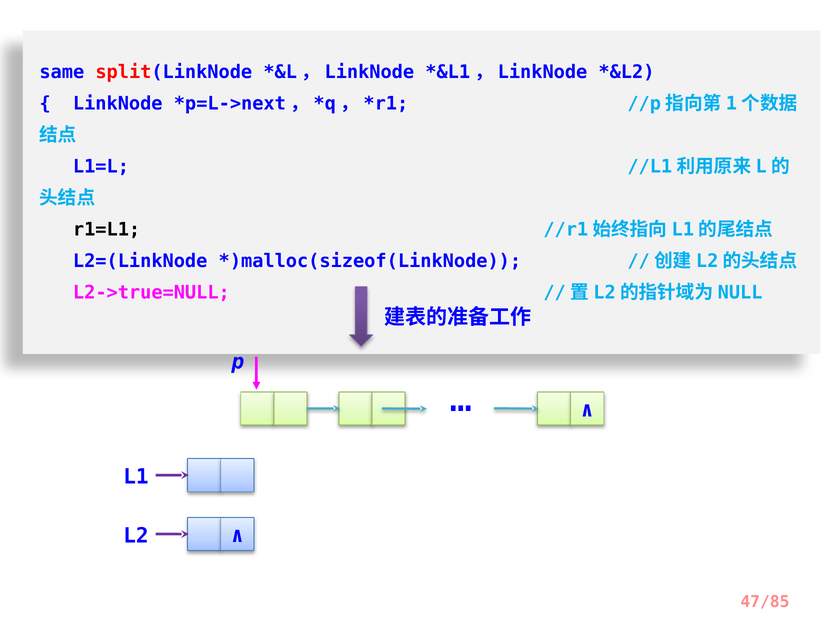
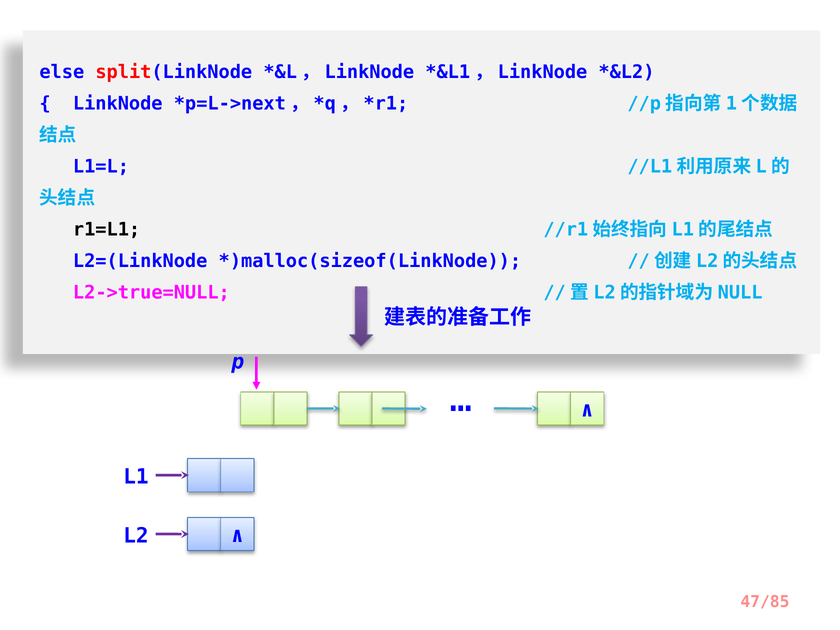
same: same -> else (62, 72)
